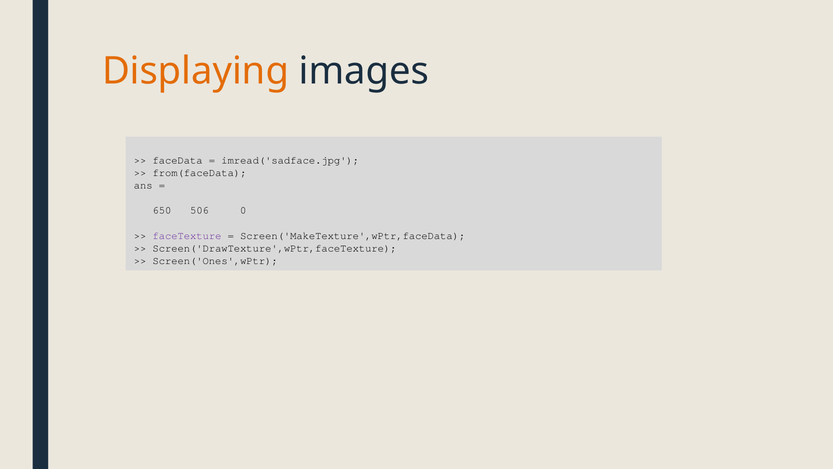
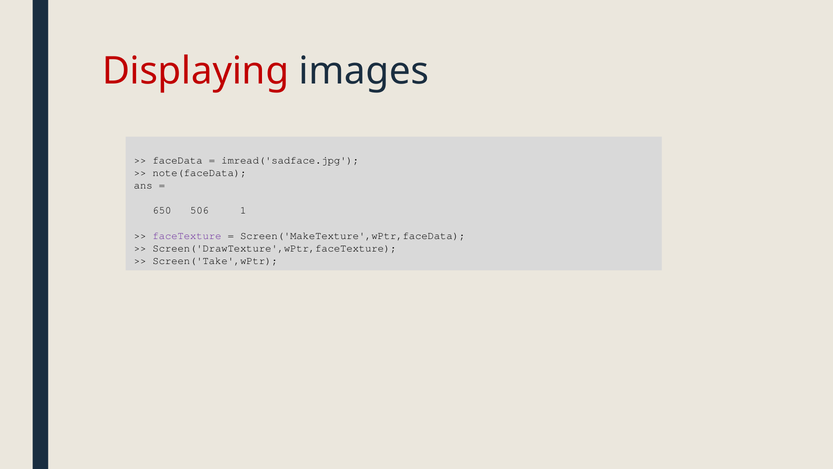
Displaying colour: orange -> red (196, 71)
from(faceData: from(faceData -> note(faceData (200, 173)
0: 0 -> 1 (243, 210)
Screen('Ones',wPtr: Screen('Ones',wPtr -> Screen('Take',wPtr (215, 260)
